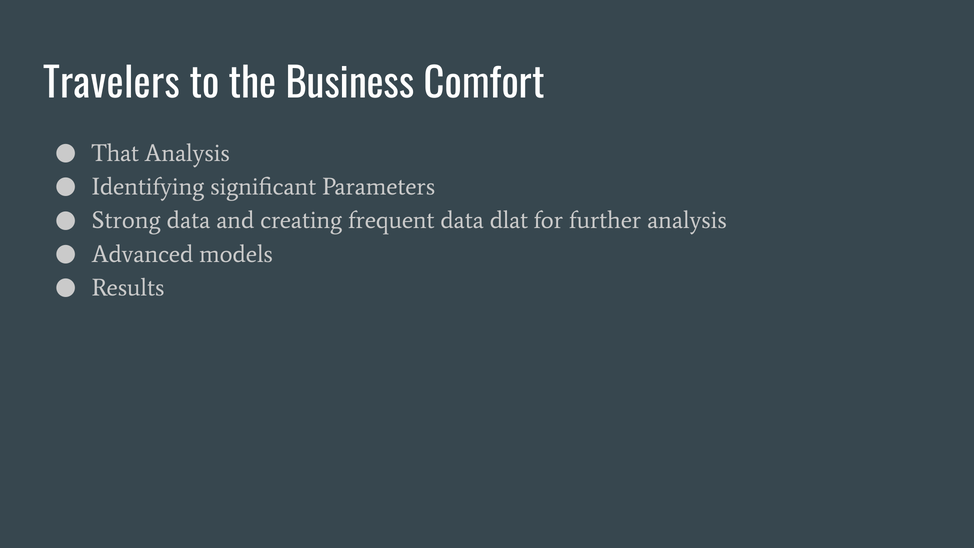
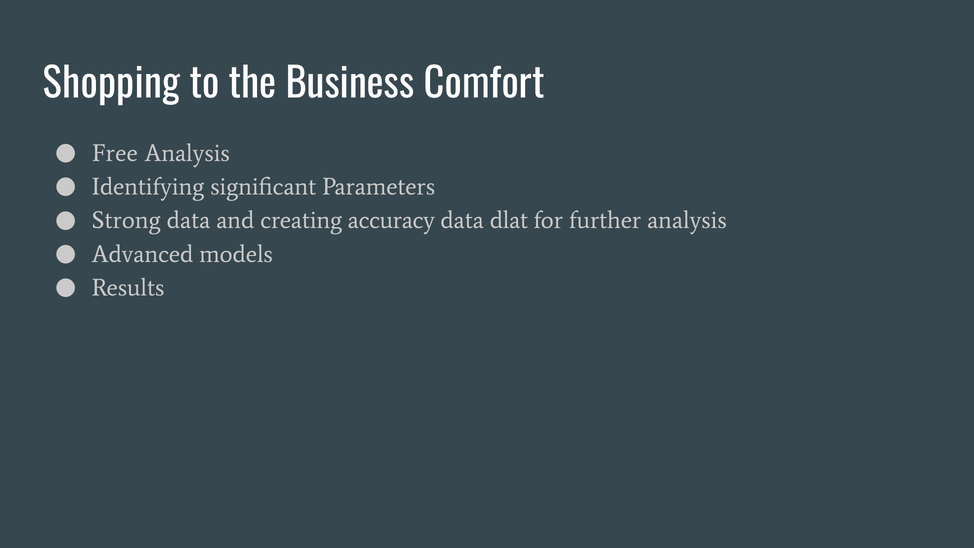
Travelers: Travelers -> Shopping (112, 84)
That: That -> Free (115, 153)
frequent: frequent -> accuracy (391, 220)
